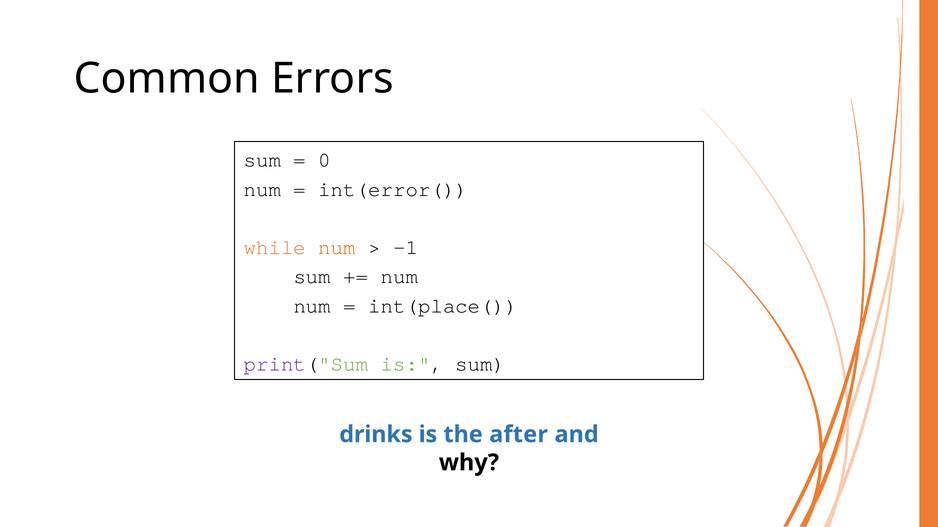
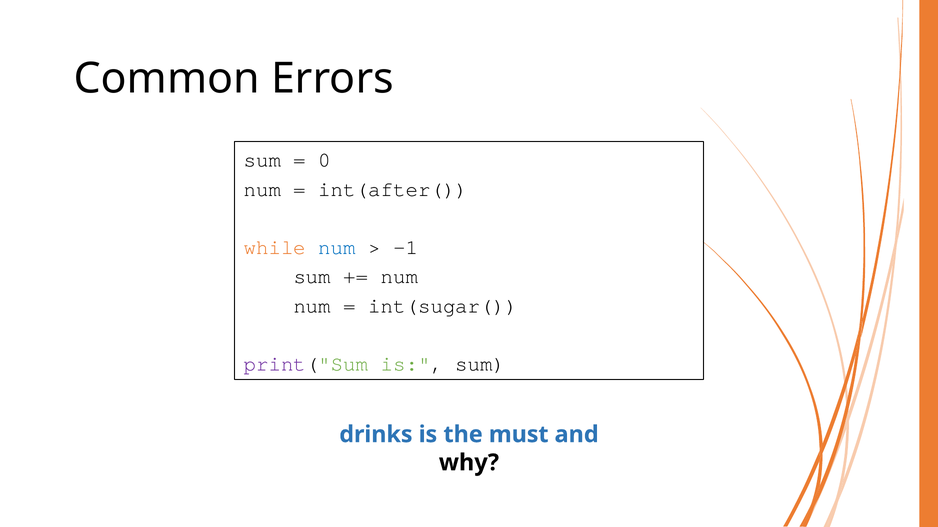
int(error(: int(error( -> int(after( (393, 189)
num colour: orange -> blue (337, 248)
int(place(: int(place( -> int(sugar( (443, 306)
after: after -> must (519, 435)
